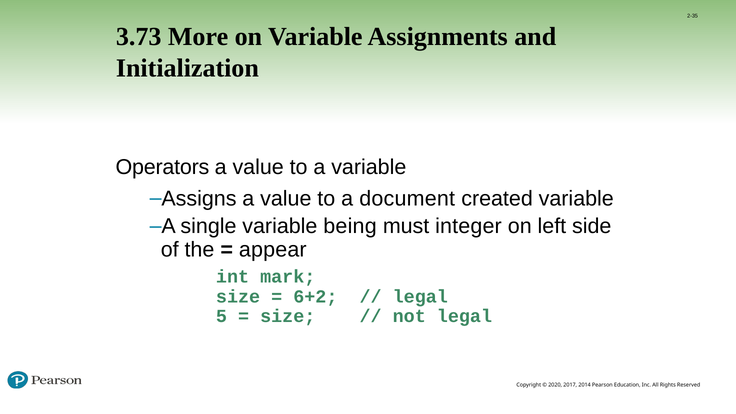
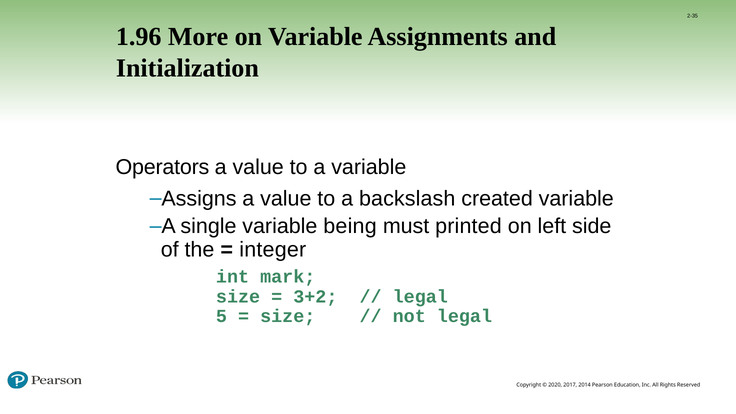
3.73: 3.73 -> 1.96 (139, 37)
document: document -> backslash (407, 199)
integer: integer -> printed (468, 226)
appear: appear -> integer (273, 250)
6+2: 6+2 -> 3+2 (315, 296)
